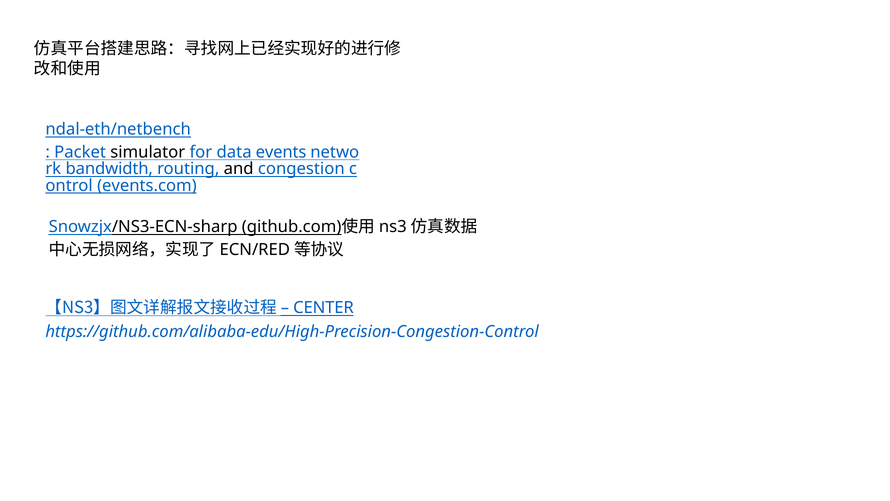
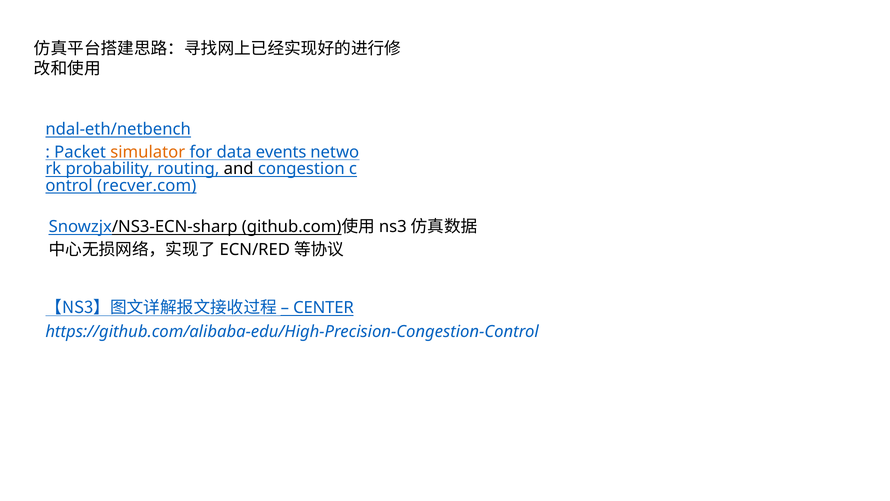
simulator colour: black -> orange (148, 152)
bandwidth: bandwidth -> probability (109, 169)
events.com: events.com -> recver.com (147, 185)
